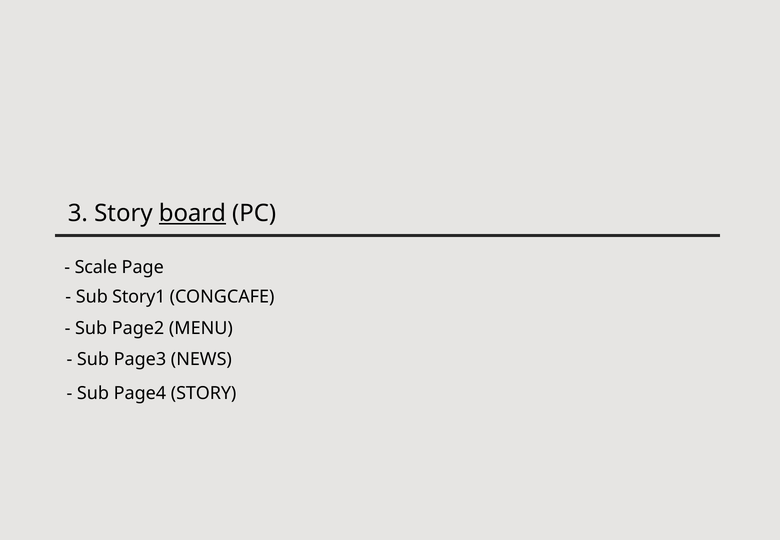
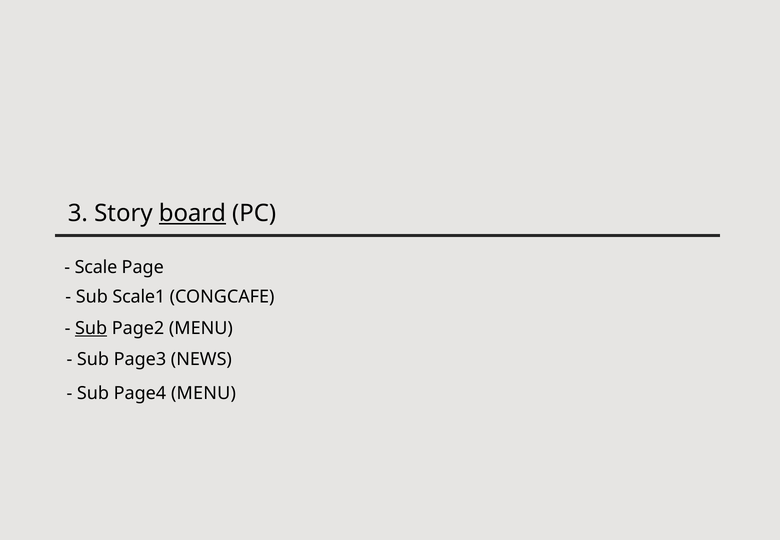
Story1: Story1 -> Scale1 (139, 297)
Sub underline: none -> present (91, 328)
Page4 STORY: STORY -> MENU (203, 393)
